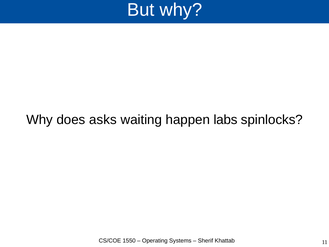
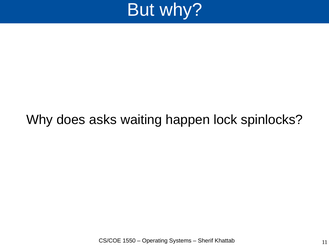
labs: labs -> lock (225, 120)
